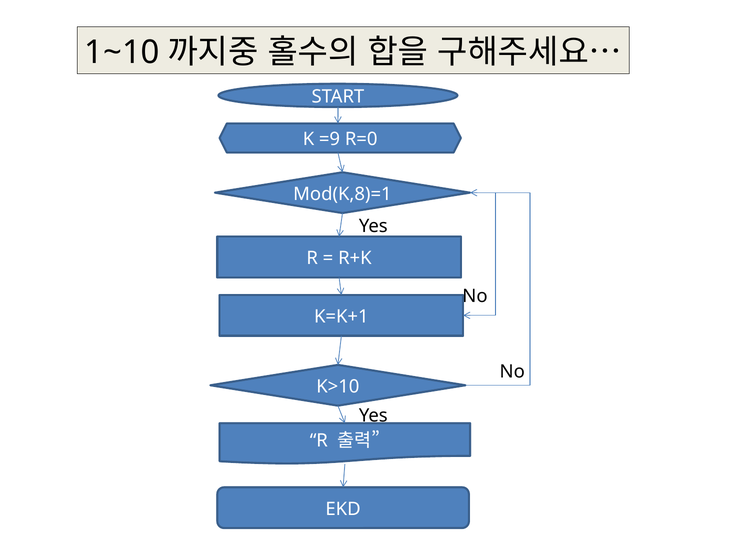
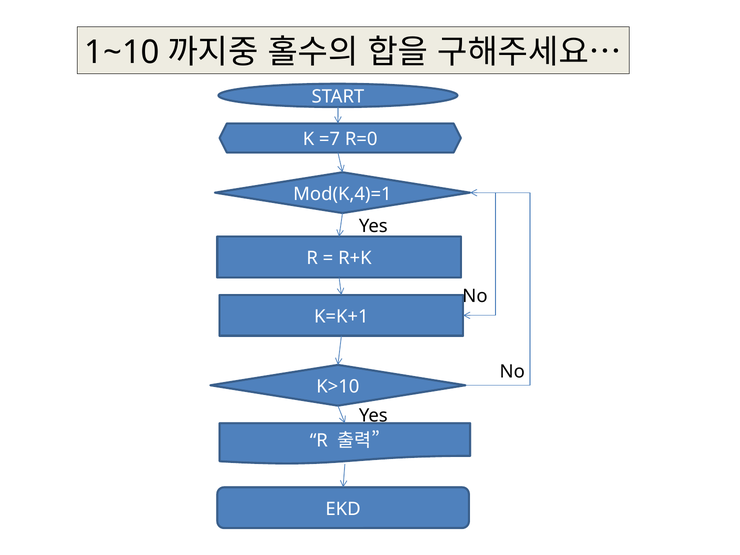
=9: =9 -> =7 (329, 139)
Mod(K,8)=1: Mod(K,8)=1 -> Mod(K,4)=1 (342, 194)
